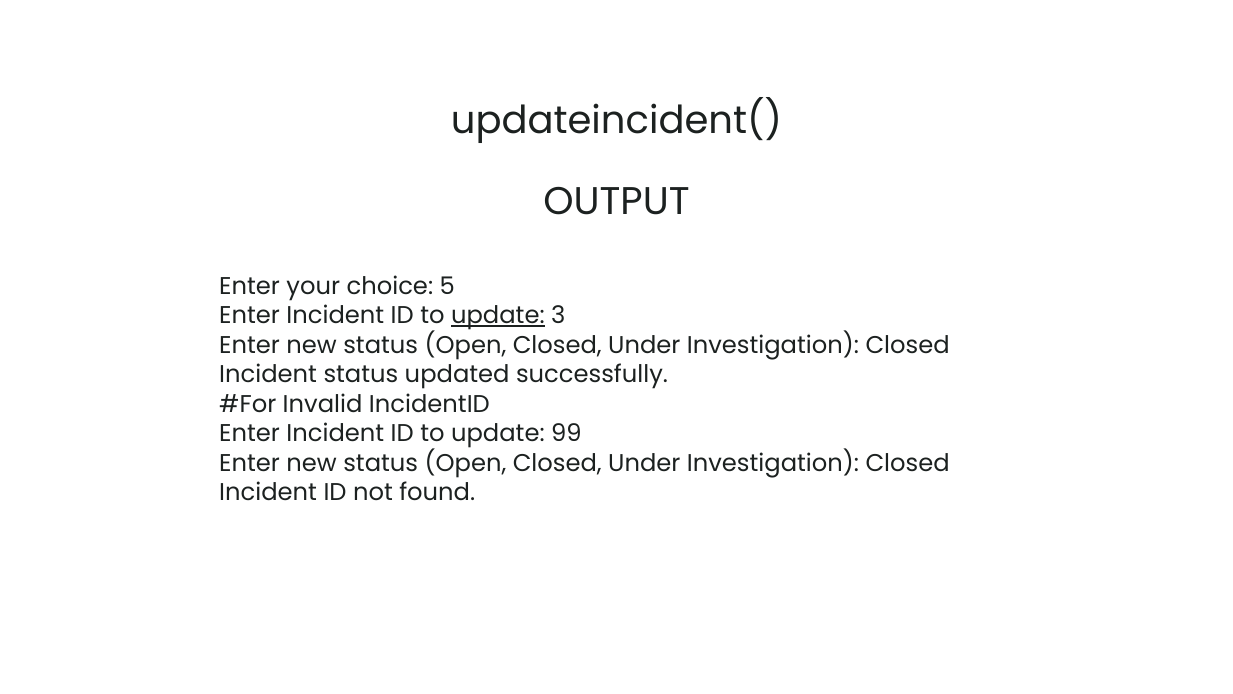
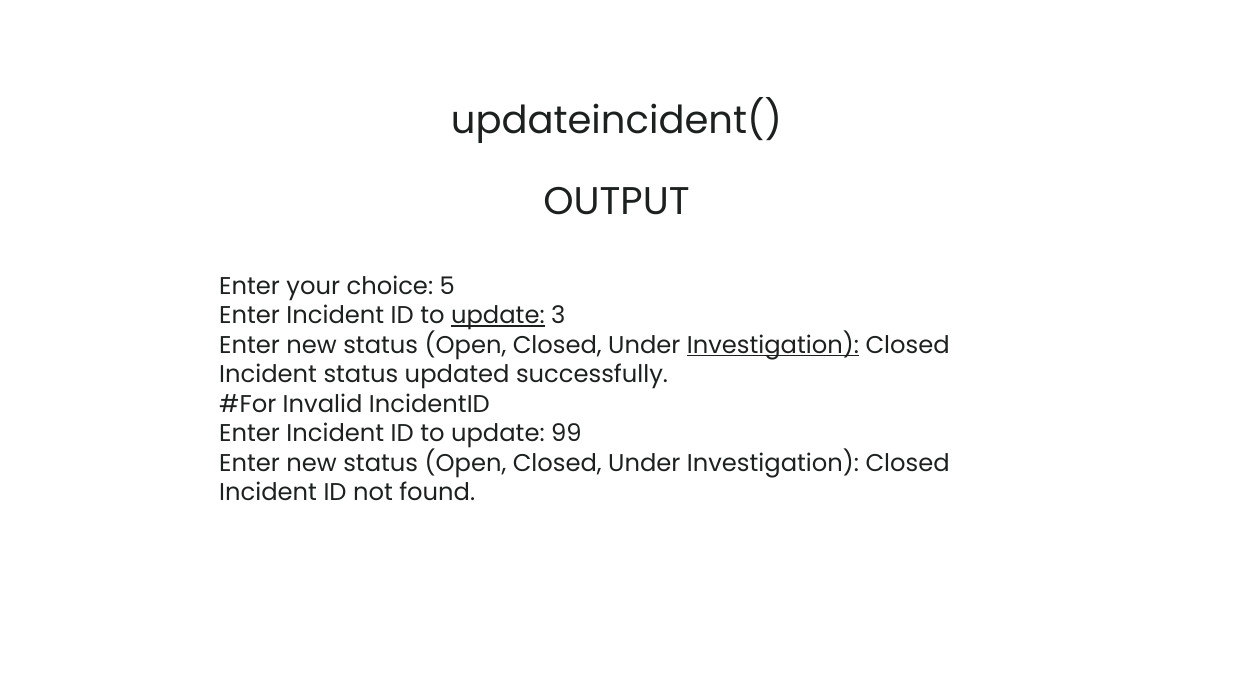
Investigation underline: none -> present (773, 345)
